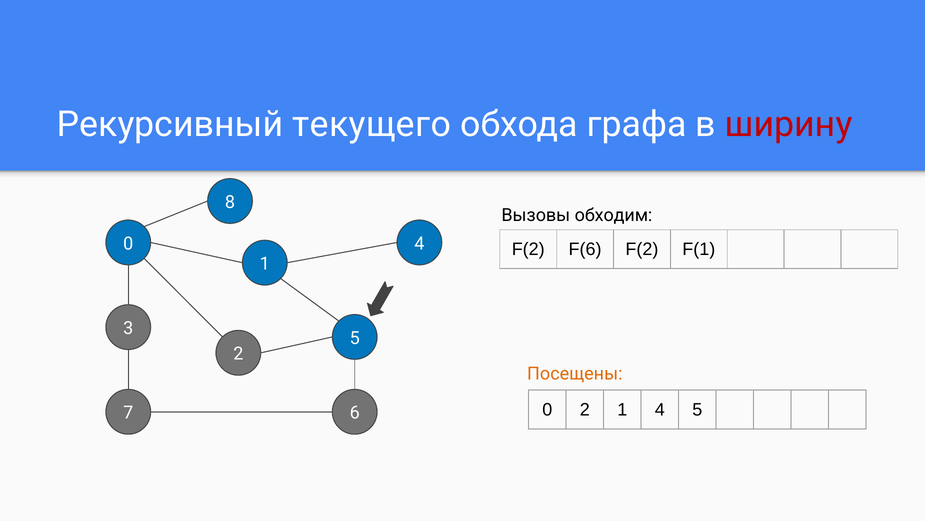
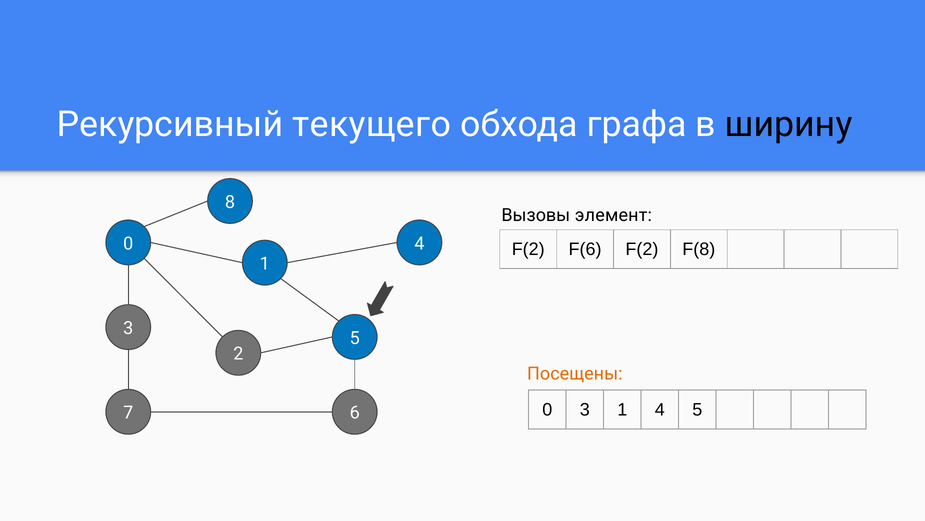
ширину colour: red -> black (789, 124)
обходим: обходим -> элемент (613, 215)
F(1: F(1 -> F(8 (699, 249)
2: 2 -> 3 (585, 409)
